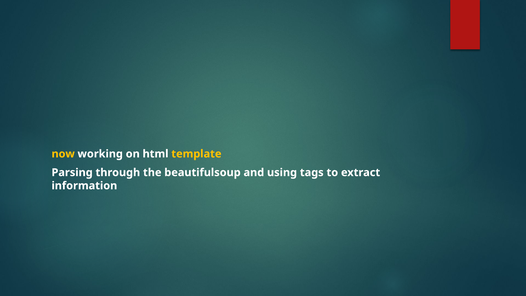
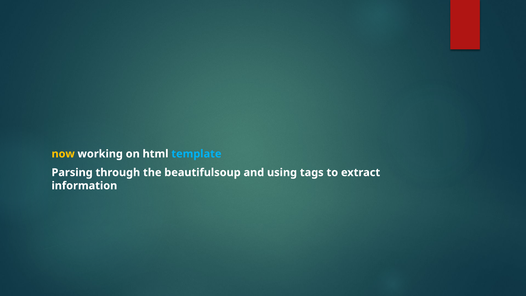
template colour: yellow -> light blue (196, 154)
